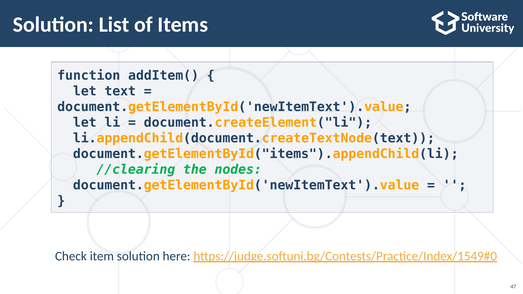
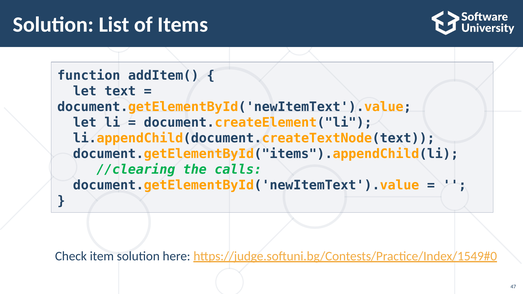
nodes: nodes -> calls (238, 170)
